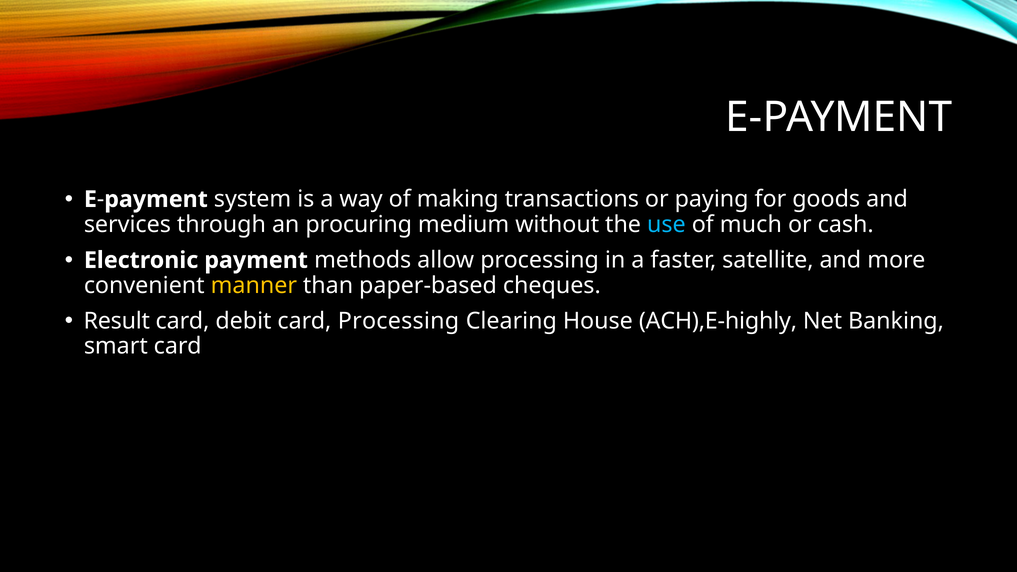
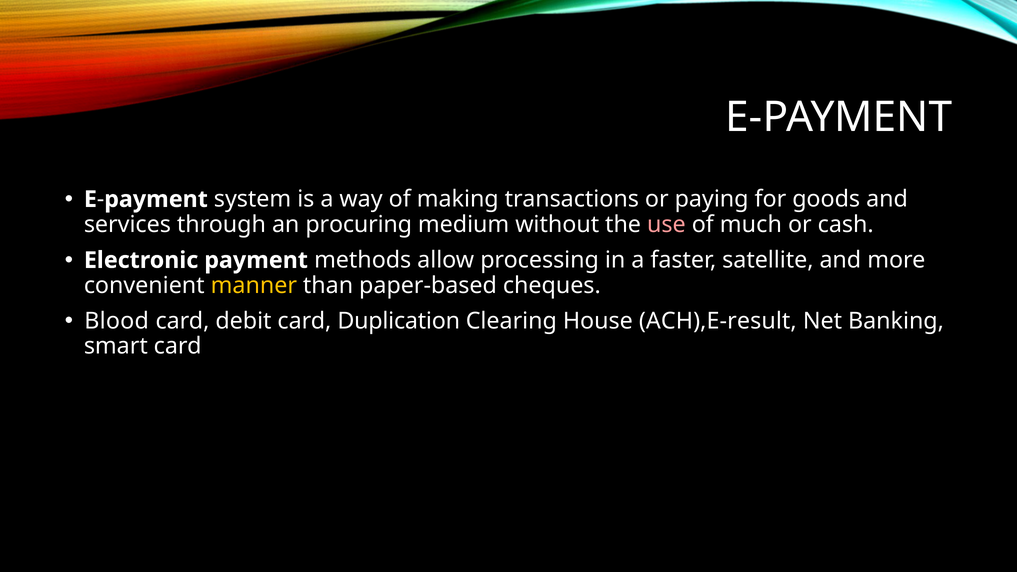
use colour: light blue -> pink (666, 224)
Result: Result -> Blood (117, 321)
card Processing: Processing -> Duplication (399, 321)
ACH),E-highly: ACH),E-highly -> ACH),E-result (718, 321)
